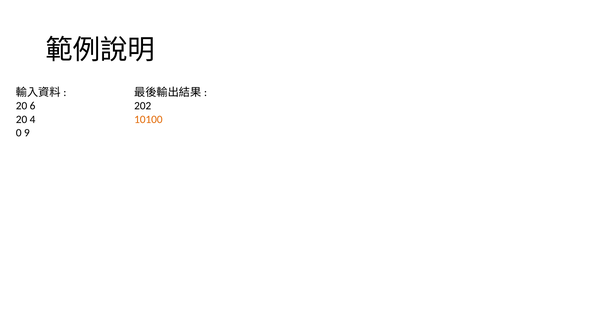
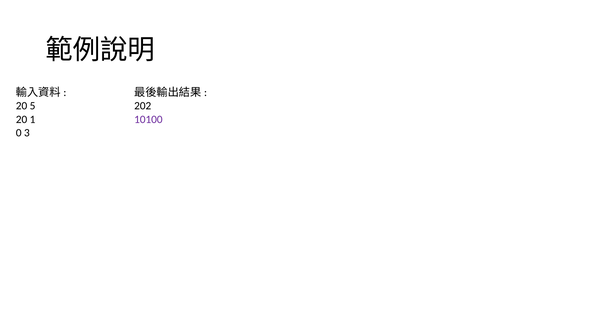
6: 6 -> 5 (33, 106)
4: 4 -> 1 (33, 119)
10100 colour: orange -> purple (148, 119)
9: 9 -> 3 (27, 133)
